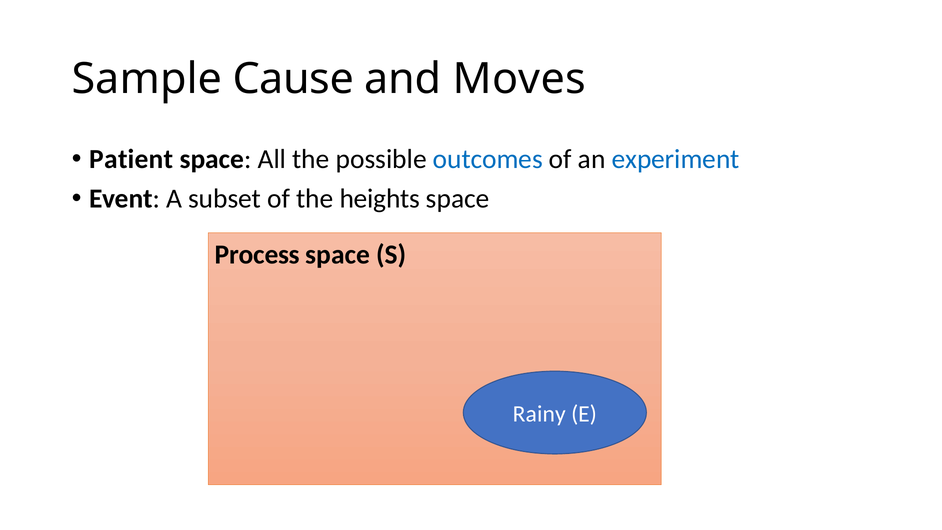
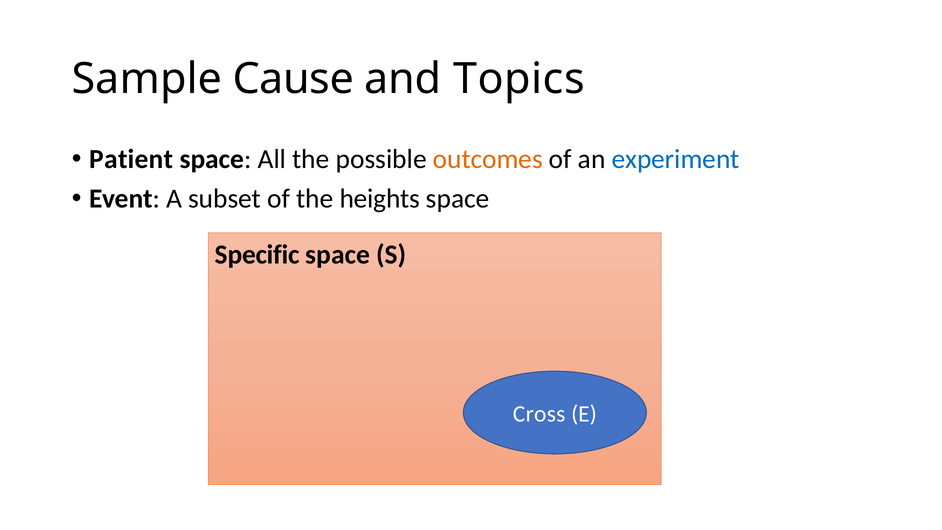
Moves: Moves -> Topics (519, 79)
outcomes colour: blue -> orange (488, 159)
Process: Process -> Specific (257, 255)
Rainy: Rainy -> Cross (539, 414)
